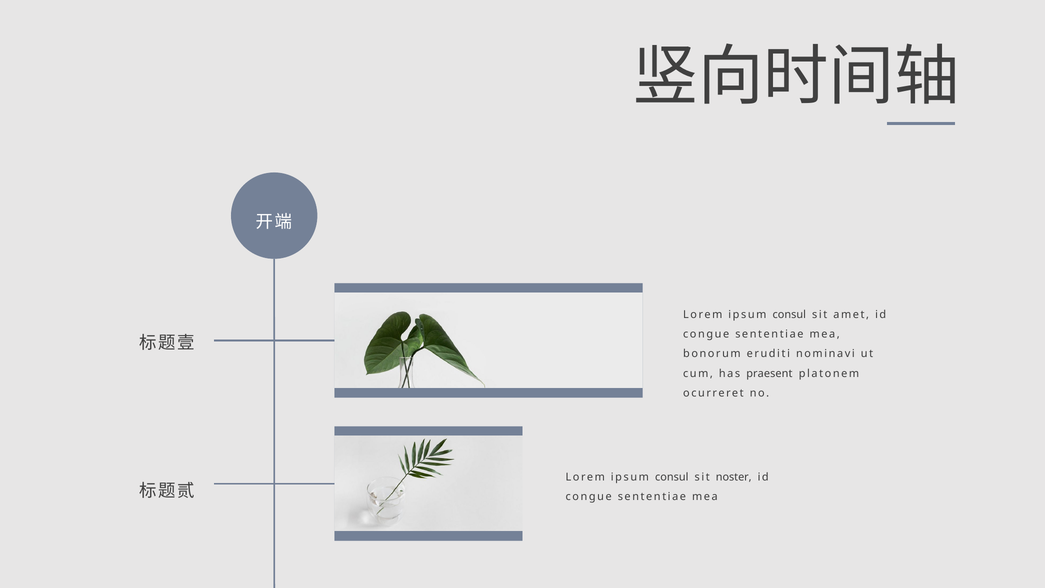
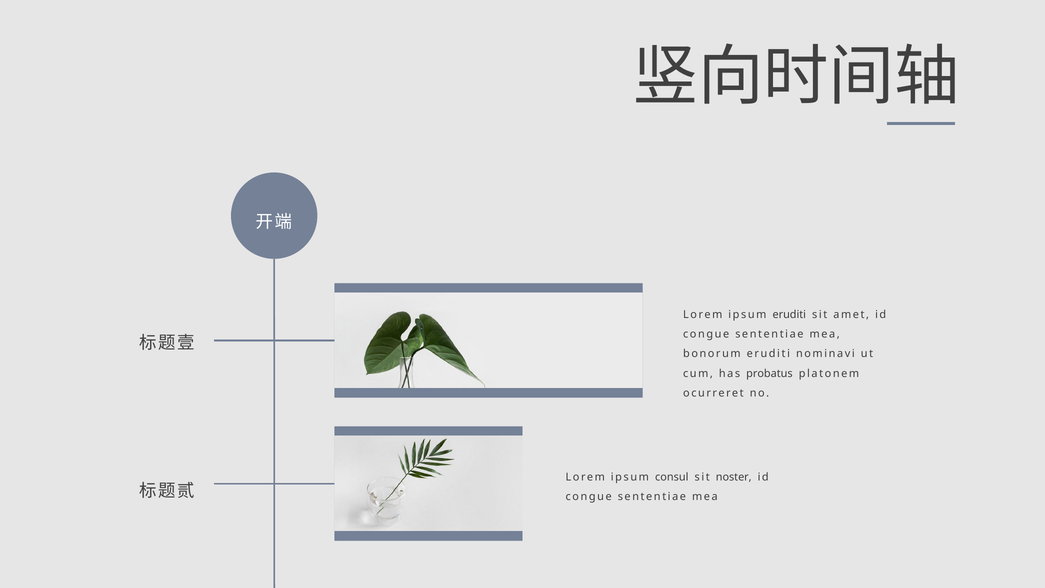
consul: consul -> eruditi (789, 314)
praesent: praesent -> probatus (769, 373)
